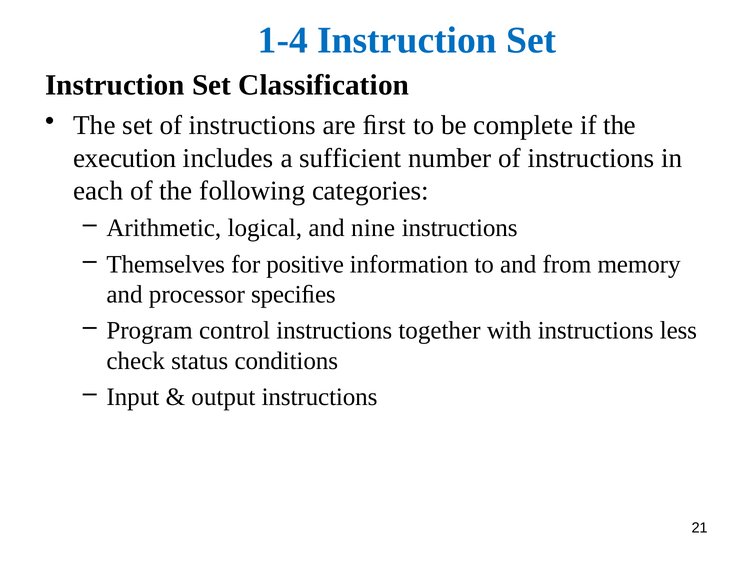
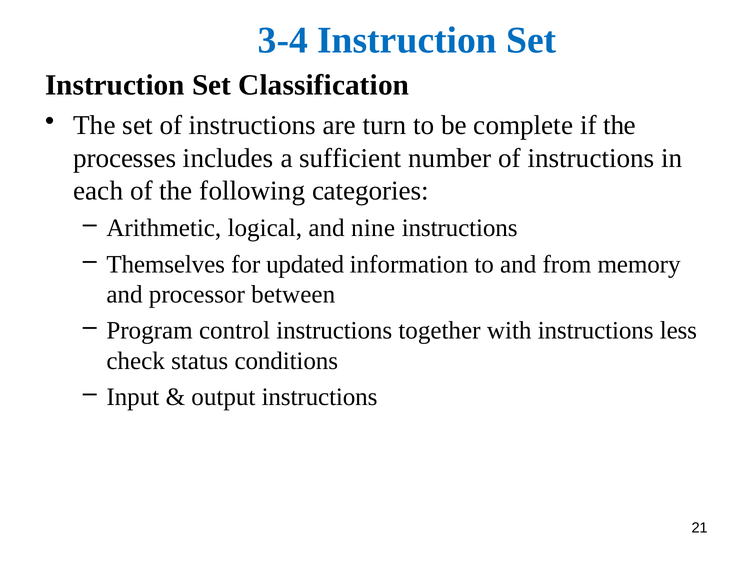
1-4: 1-4 -> 3-4 (283, 40)
ﬁrst: ﬁrst -> turn (385, 125)
execution: execution -> processes (125, 158)
positive: positive -> updated (305, 264)
speciﬁes: speciﬁes -> between (293, 294)
